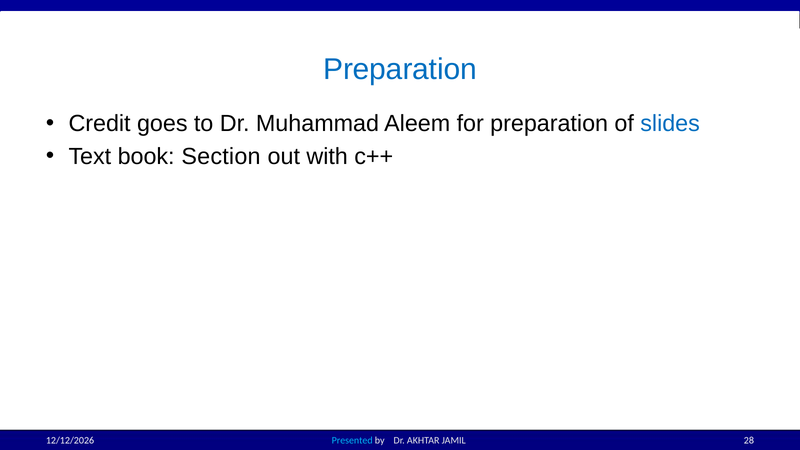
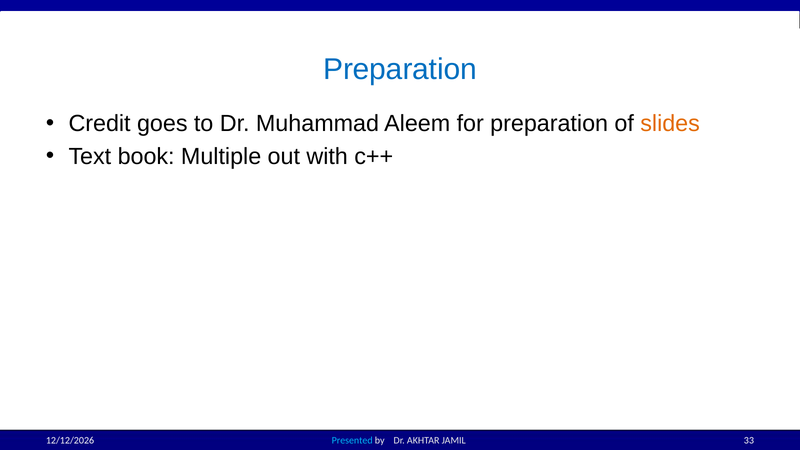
slides colour: blue -> orange (670, 124)
Section: Section -> Multiple (221, 156)
28: 28 -> 33 (749, 441)
